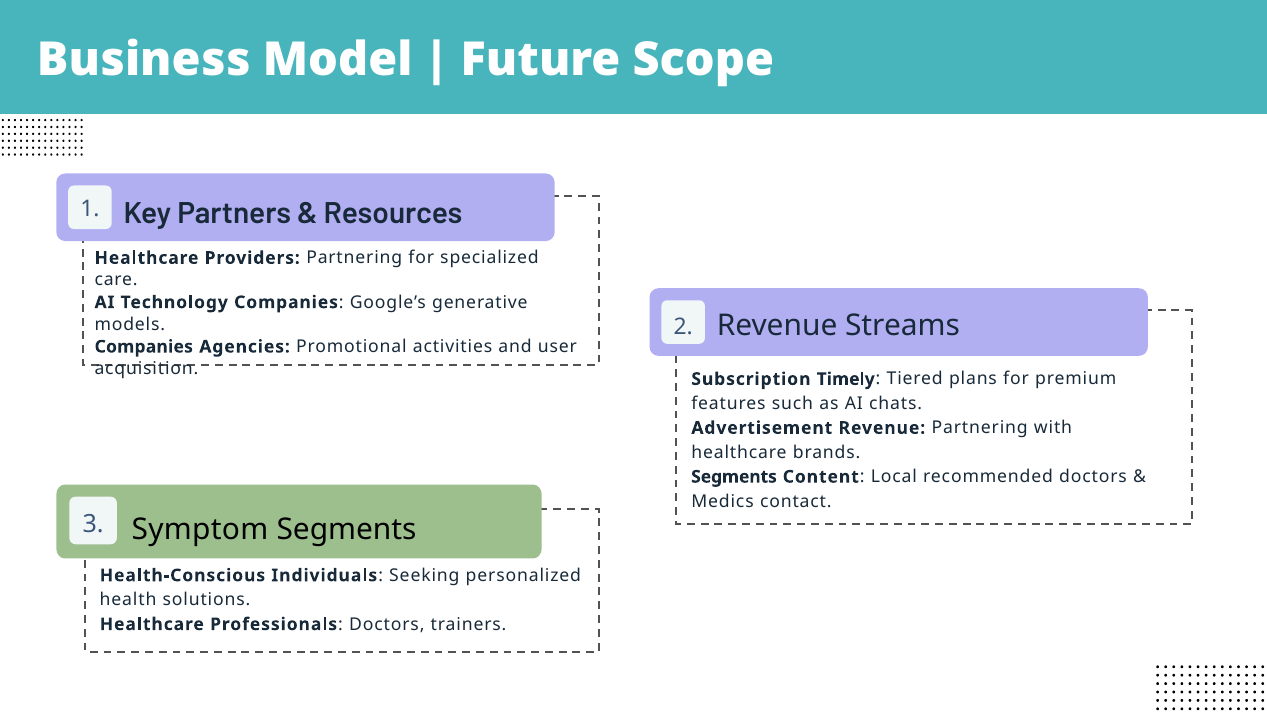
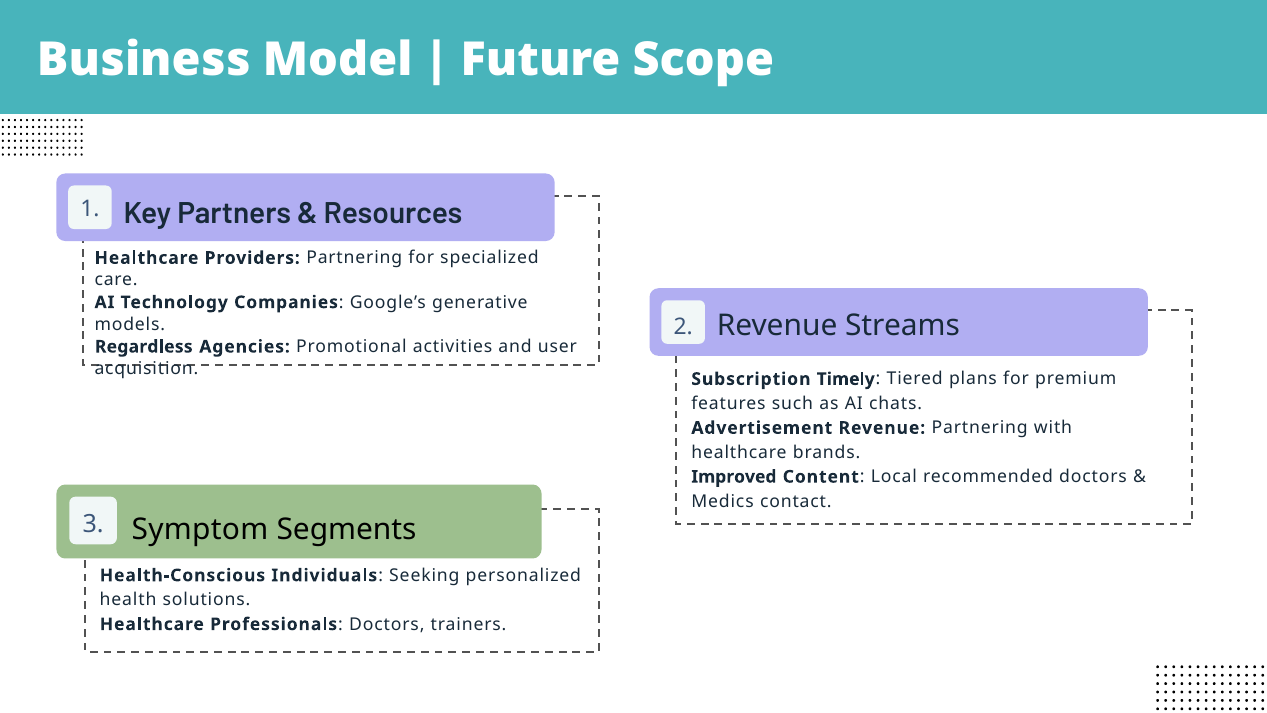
Companies: Companies -> Regardless (144, 347)
Segments: Segments -> Improved (734, 477)
